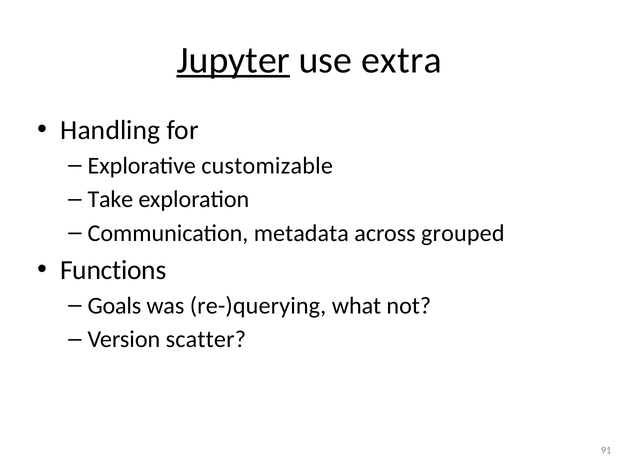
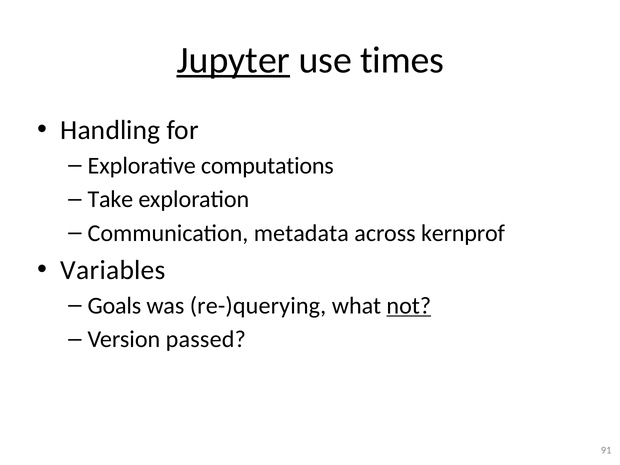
extra: extra -> times (402, 60)
customizable: customizable -> computations (267, 166)
grouped: grouped -> kernprof (463, 233)
Functions: Functions -> Variables (113, 270)
not underline: none -> present (409, 306)
scatter: scatter -> passed (206, 339)
